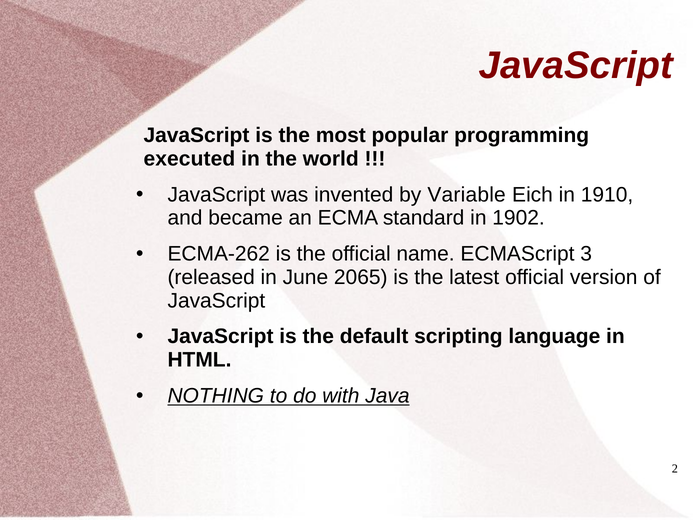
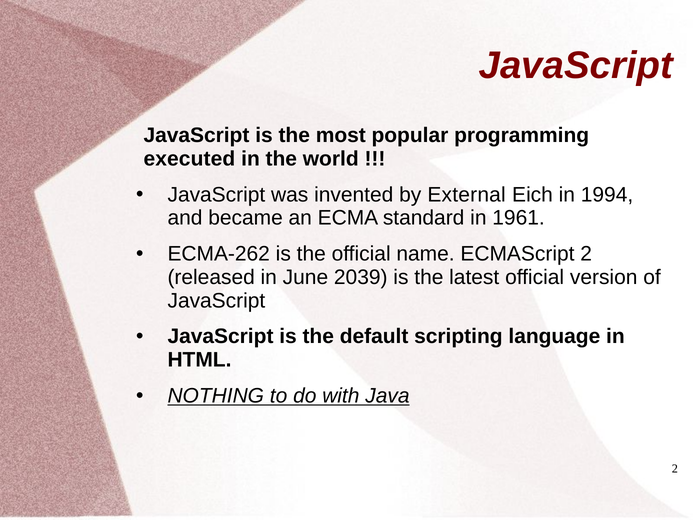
Variable: Variable -> External (467, 195)
1910: 1910 -> 1994 (607, 195)
1902: 1902 -> 1961 (519, 218)
ECMAScript 3: 3 -> 2 (586, 254)
2065: 2065 -> 2039 (361, 277)
